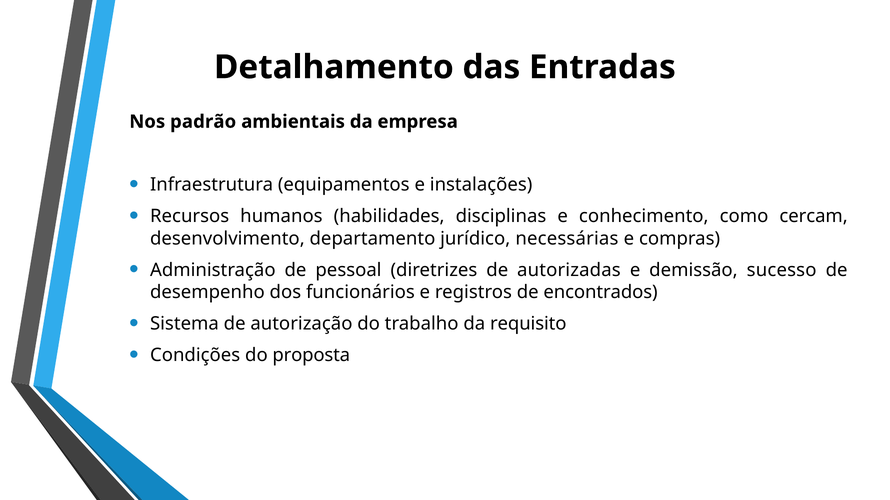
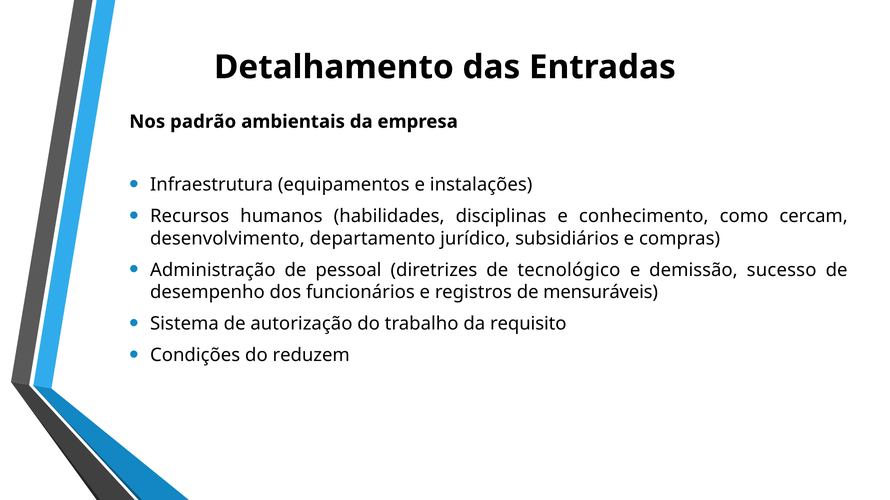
necessárias: necessárias -> subsidiários (567, 239)
autorizadas: autorizadas -> tecnológico (569, 270)
encontrados: encontrados -> mensuráveis (601, 293)
proposta: proposta -> reduzem (311, 356)
